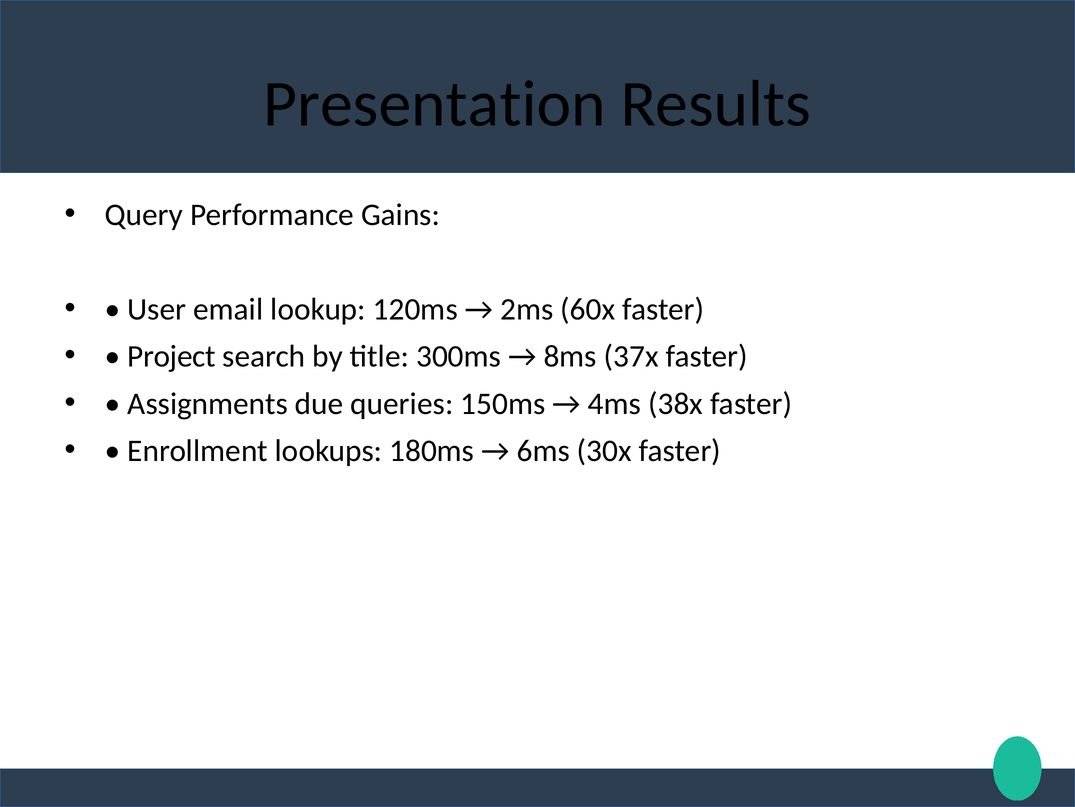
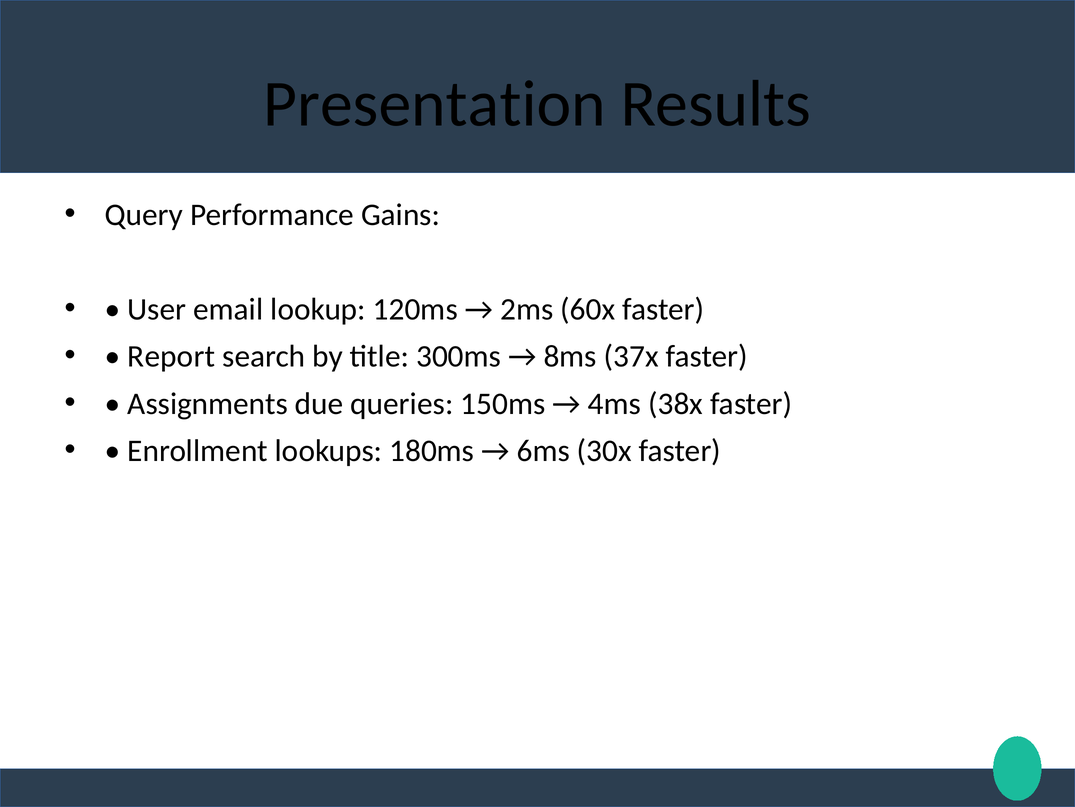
Project: Project -> Report (171, 356)
